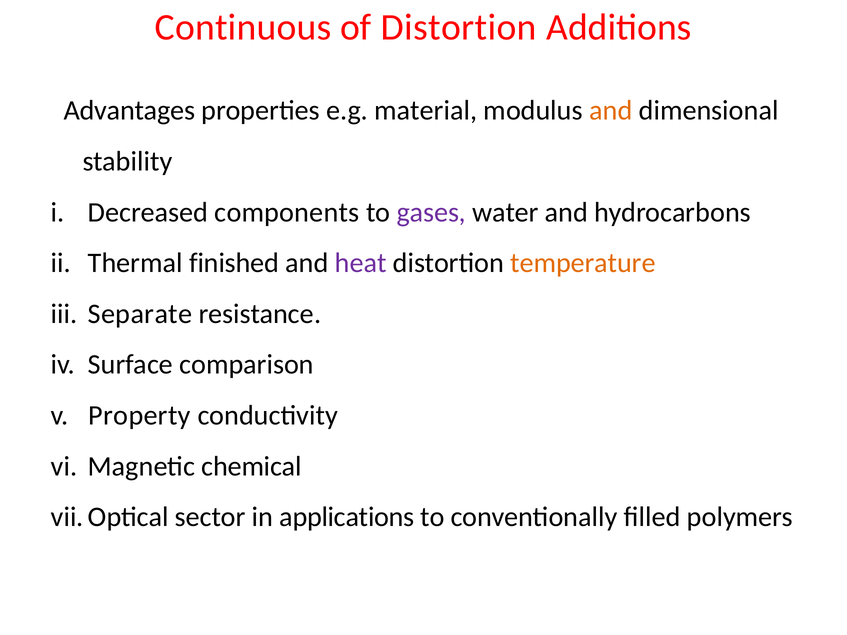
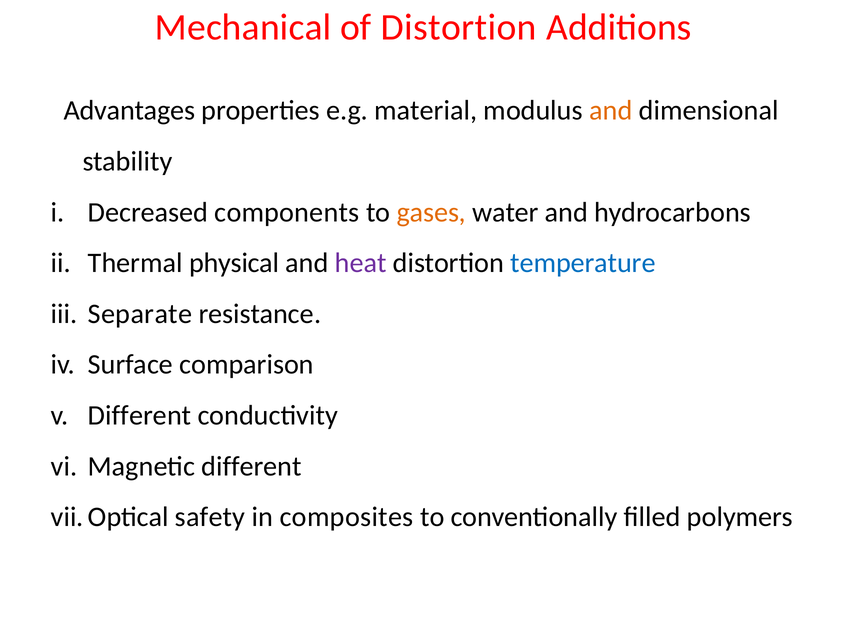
Continuous: Continuous -> Mechanical (243, 27)
gases colour: purple -> orange (431, 212)
finished: finished -> physical (234, 263)
temperature colour: orange -> blue (583, 263)
Property: Property -> Different (140, 416)
Magnetic chemical: chemical -> different (252, 466)
sector: sector -> safety (210, 517)
applications: applications -> composites (347, 517)
